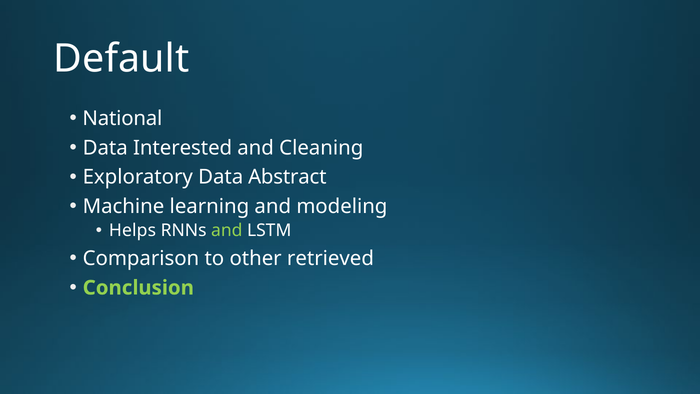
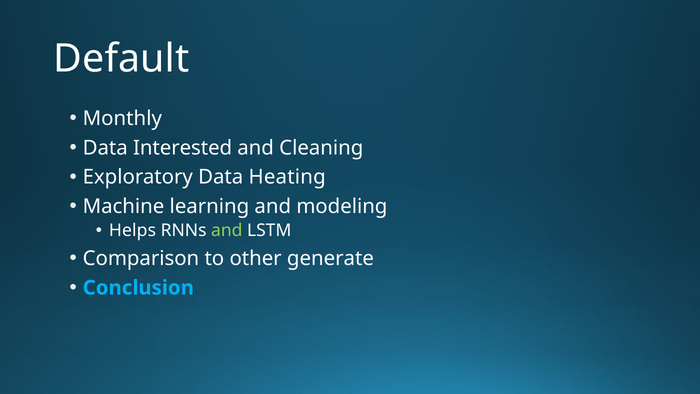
National: National -> Monthly (122, 118)
Abstract: Abstract -> Heating (287, 177)
retrieved: retrieved -> generate (330, 258)
Conclusion colour: light green -> light blue (138, 288)
